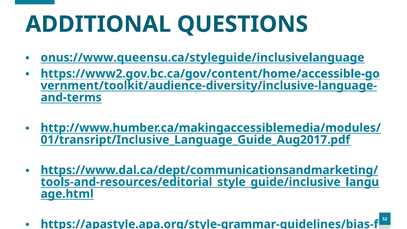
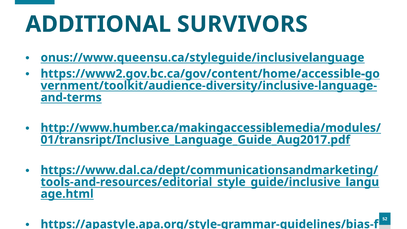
QUESTIONS: QUESTIONS -> SURVIVORS (242, 24)
